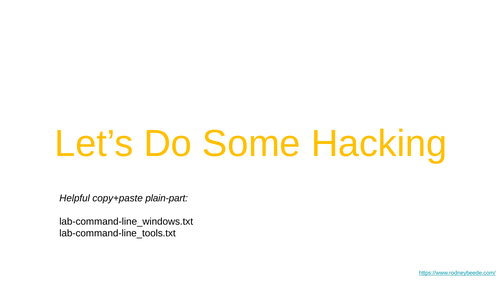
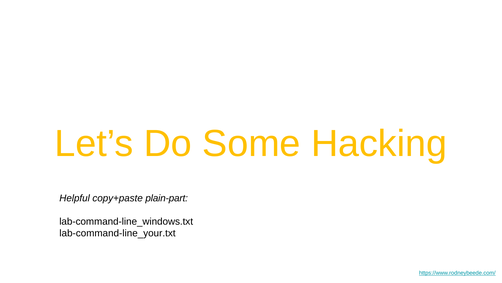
lab-command-line_tools.txt: lab-command-line_tools.txt -> lab-command-line_your.txt (117, 233)
